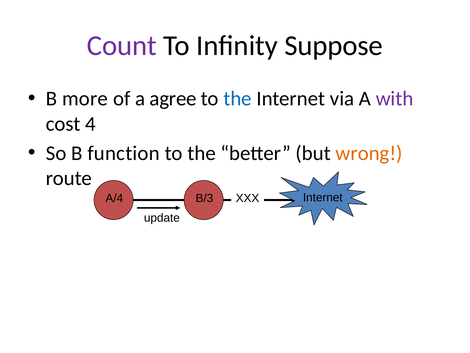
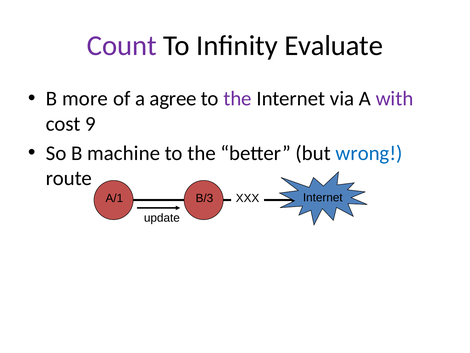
Suppose: Suppose -> Evaluate (334, 45)
the colour: blue -> purple (238, 99)
4: 4 -> 9 (90, 124)
function: function -> machine (124, 153)
wrong colour: orange -> blue (369, 153)
A/4: A/4 -> A/1 (114, 198)
